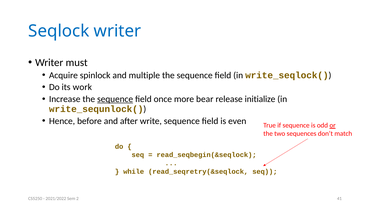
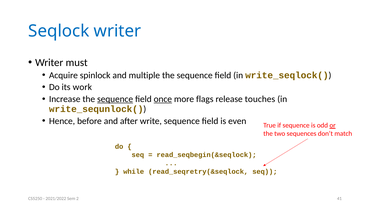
once underline: none -> present (163, 99)
bear: bear -> flags (205, 99)
initialize: initialize -> touches (260, 99)
